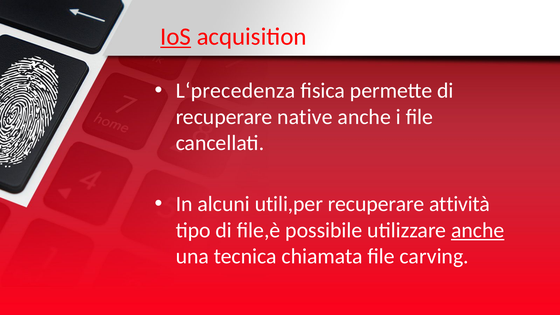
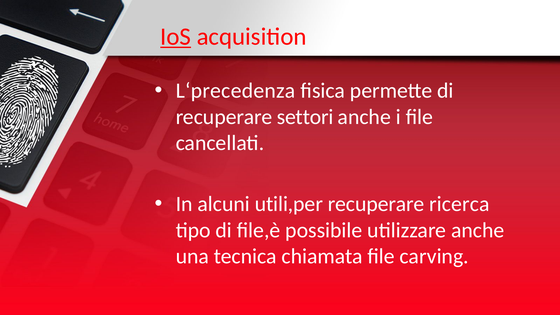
native: native -> settori (305, 117)
attività: attività -> ricerca (459, 204)
anche underline: present -> none (478, 230)
